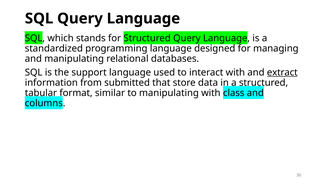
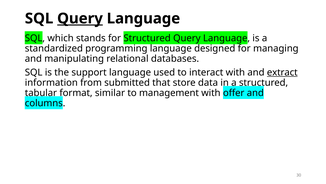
Query underline: none -> present (80, 18)
to manipulating: manipulating -> management (169, 93)
class: class -> offer (234, 93)
